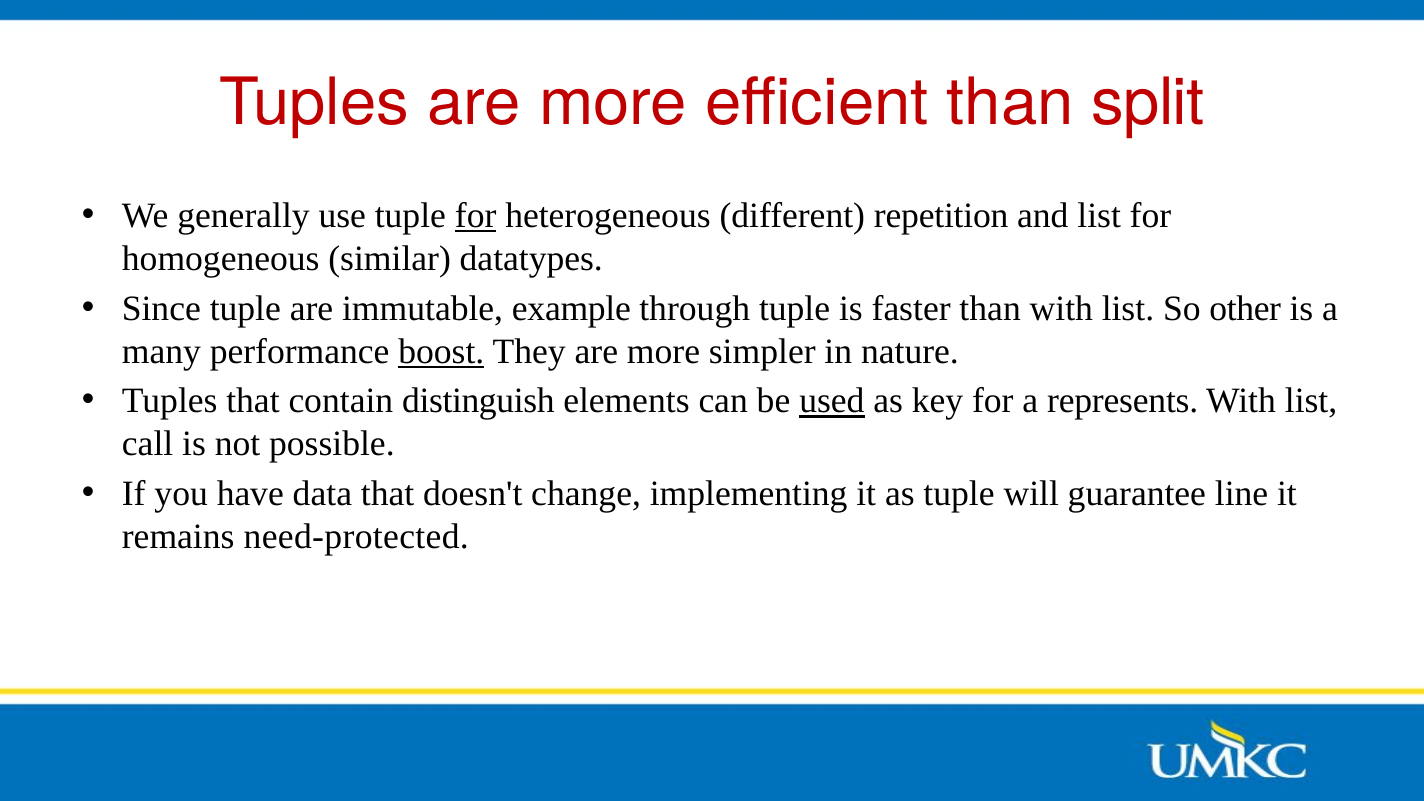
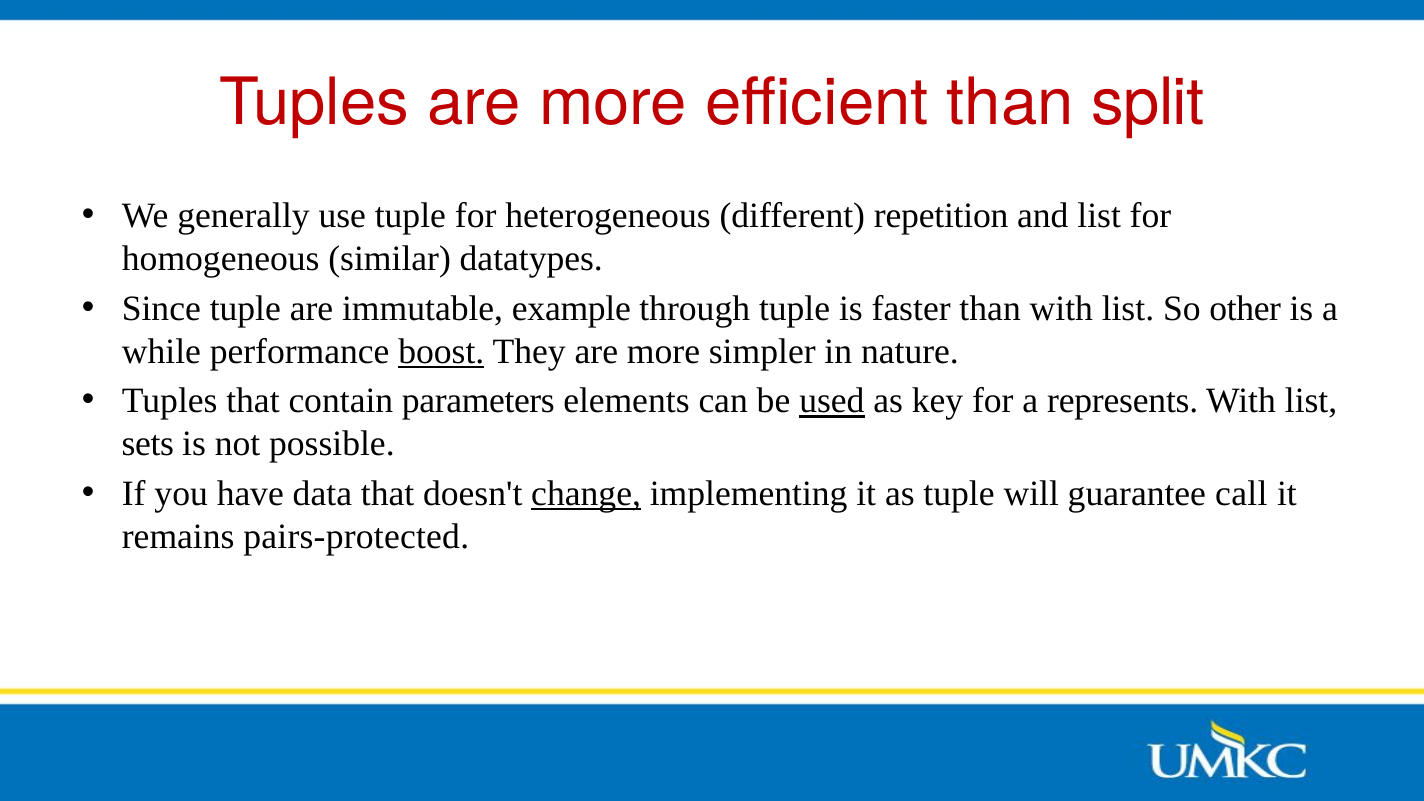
for underline: present -> none (476, 216)
many: many -> while (161, 351)
distinguish: distinguish -> parameters (478, 401)
call: call -> sets (148, 444)
change underline: none -> present (586, 494)
line: line -> call (1241, 494)
need-protected: need-protected -> pairs-protected (356, 536)
